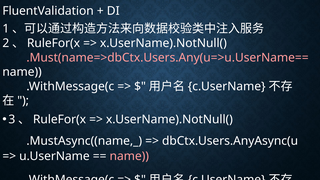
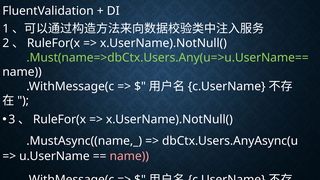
.Must(name=>dbCtx.Users.Any(u=>u.UserName== colour: pink -> light green (168, 58)
